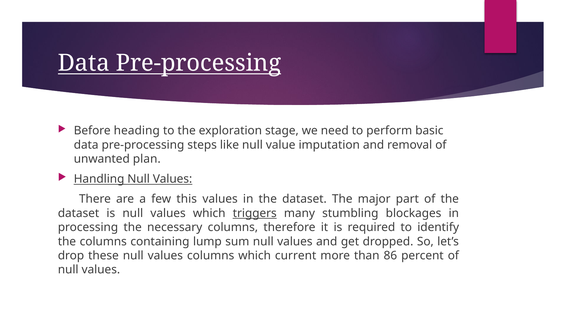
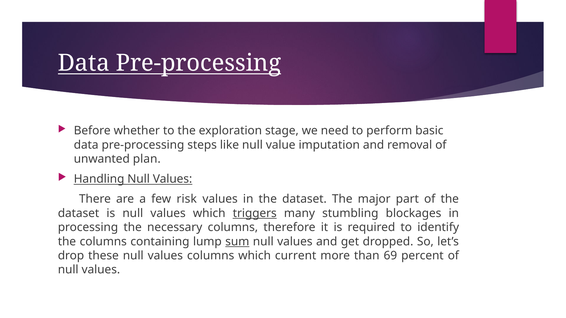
heading: heading -> whether (137, 131)
this: this -> risk (187, 199)
sum underline: none -> present (237, 242)
86: 86 -> 69 (390, 256)
